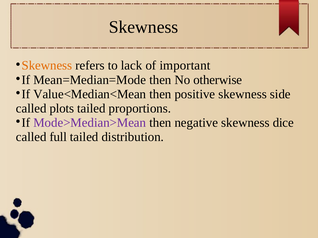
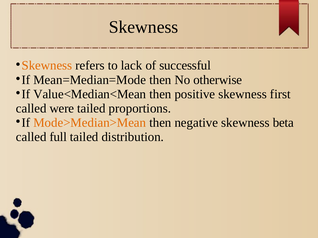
important: important -> successful (185, 66)
side: side -> first (280, 94)
plots: plots -> were (62, 109)
Mode>Median>Mean colour: purple -> orange (90, 123)
dice: dice -> beta (283, 123)
